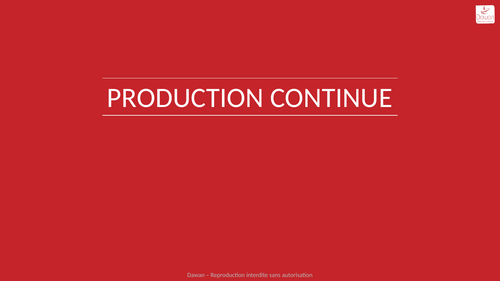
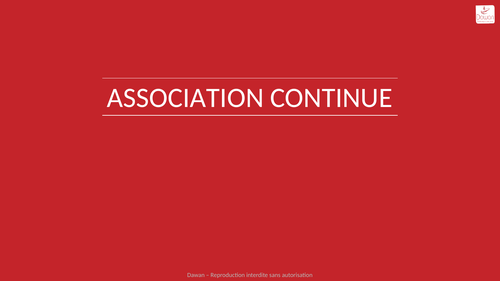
PRODUCTION: PRODUCTION -> ASSOCIATION (185, 98)
